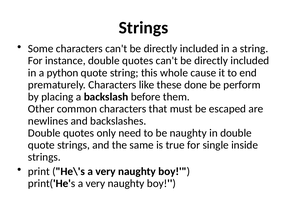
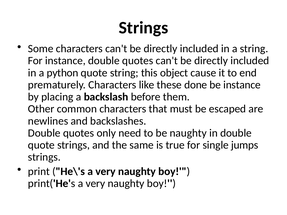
whole: whole -> object (174, 73)
be perform: perform -> instance (242, 85)
inside: inside -> jumps (245, 145)
